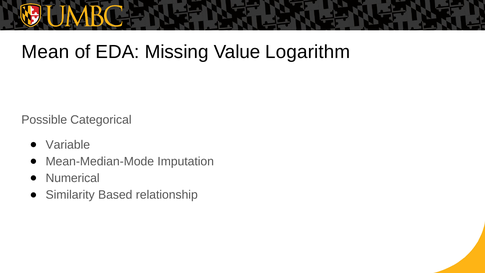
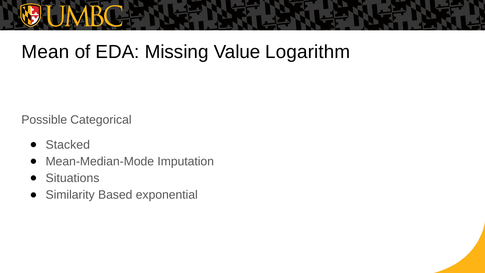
Variable: Variable -> Stacked (68, 145)
Numerical: Numerical -> Situations (73, 178)
relationship: relationship -> exponential (167, 195)
